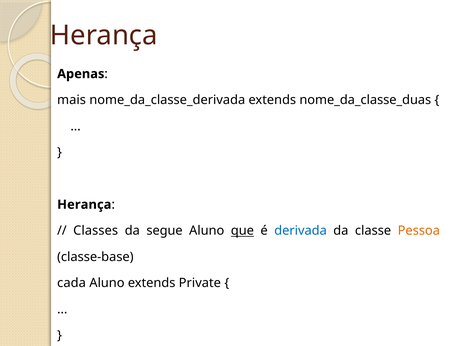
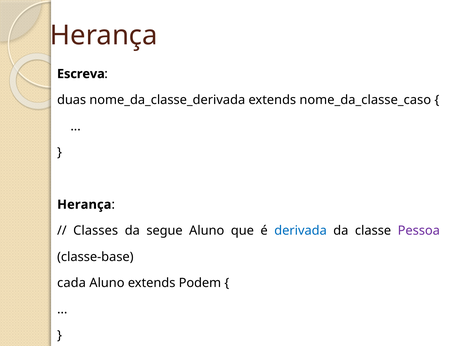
Apenas: Apenas -> Escreva (81, 74)
mais: mais -> duas (72, 100)
nome_da_classe_duas: nome_da_classe_duas -> nome_da_classe_caso (365, 100)
que underline: present -> none (242, 231)
Pessoa colour: orange -> purple (419, 231)
Private: Private -> Podem (200, 283)
